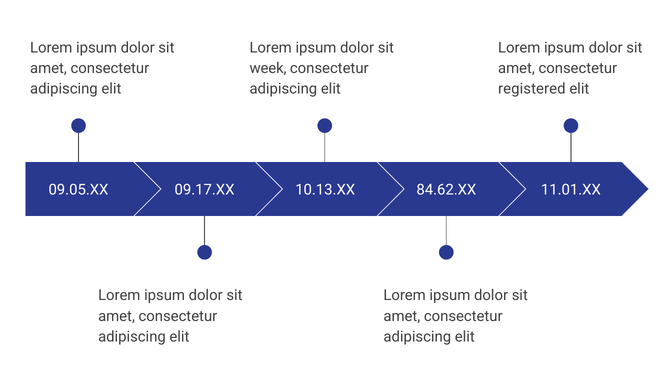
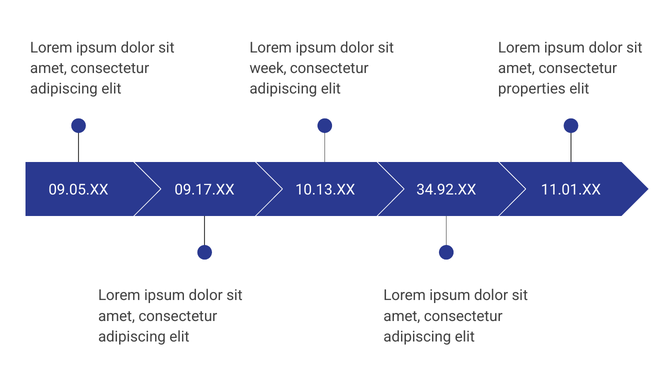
registered: registered -> properties (532, 89)
84.62.XX: 84.62.XX -> 34.92.XX (446, 190)
